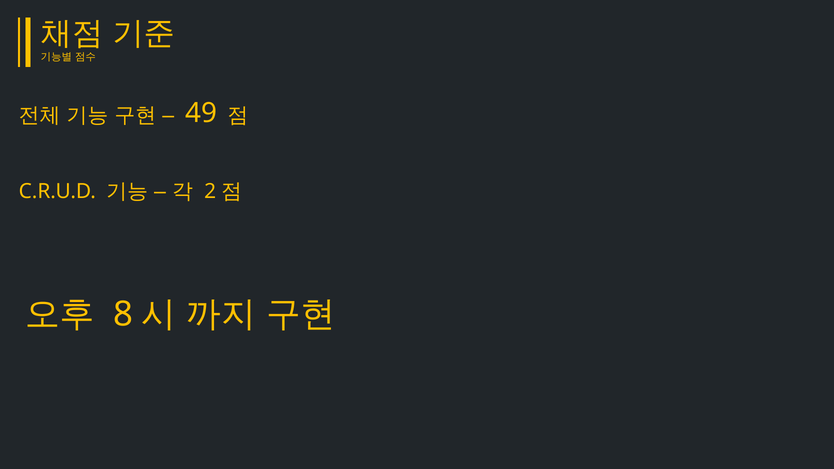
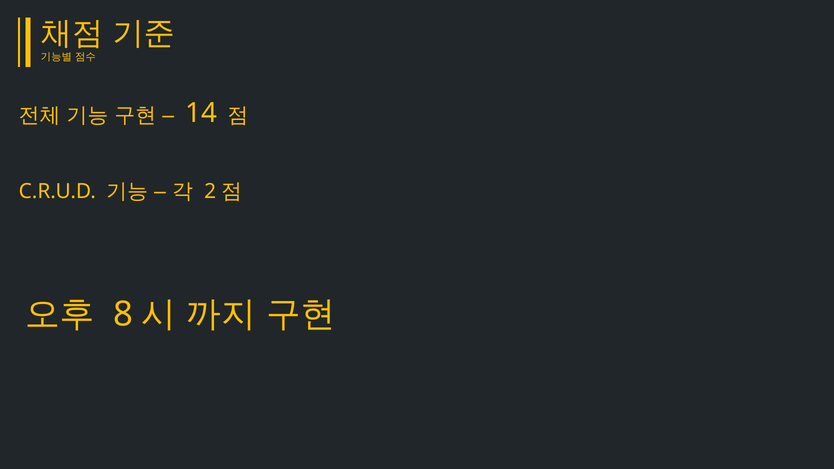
49: 49 -> 14 (201, 113)
